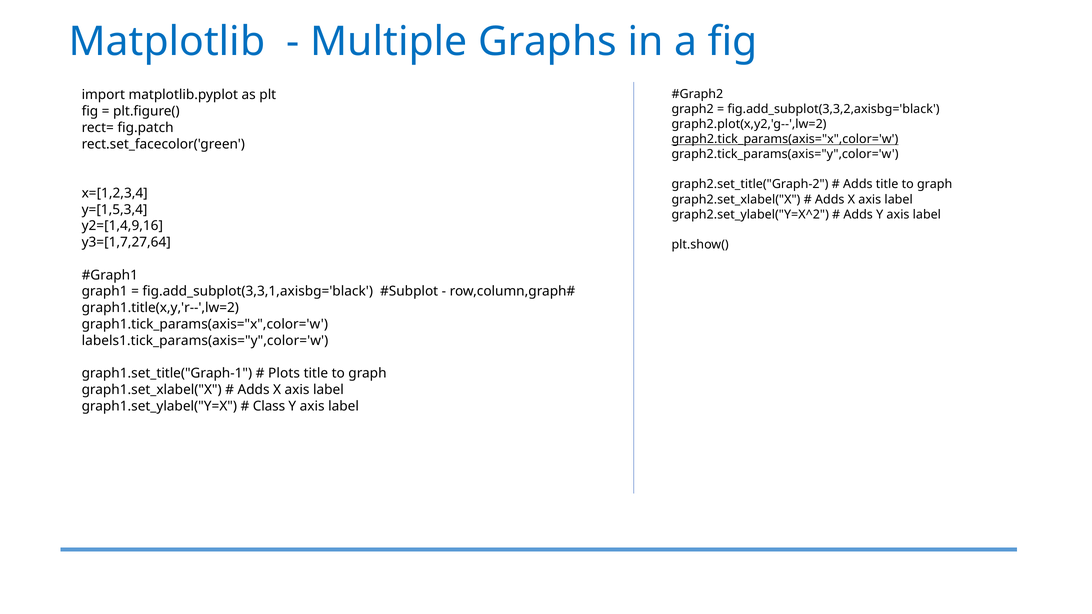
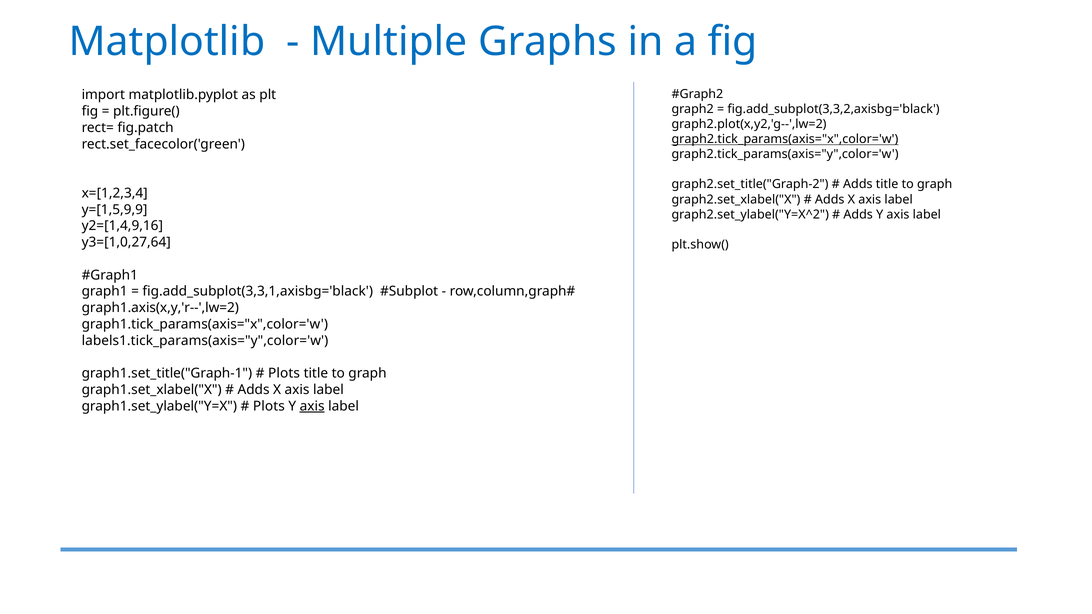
y=[1,5,3,4: y=[1,5,3,4 -> y=[1,5,9,9 (115, 210)
y3=[1,7,27,64: y3=[1,7,27,64 -> y3=[1,0,27,64 (126, 242)
graph1.title(x,y,'r--',lw=2: graph1.title(x,y,'r--',lw=2 -> graph1.axis(x,y,'r--',lw=2 (160, 308)
Class: Class -> Plots (269, 406)
axis underline: none -> present (312, 406)
